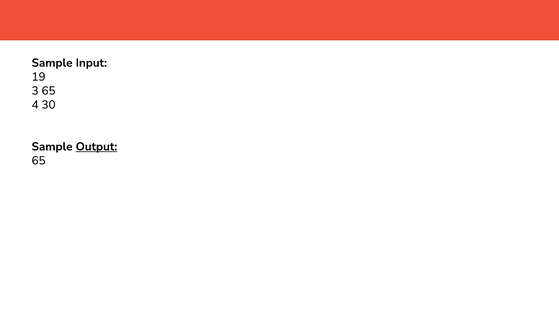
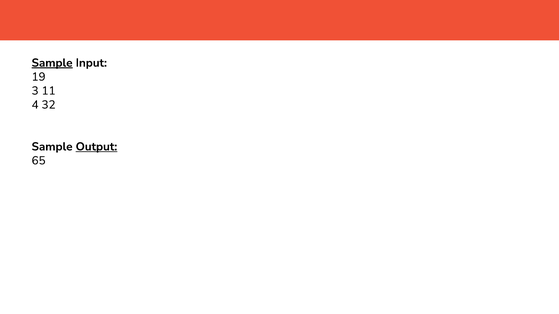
Sample underline: none -> present (52, 63)
3 65: 65 -> 11 (49, 91)
30: 30 -> 32 (49, 105)
